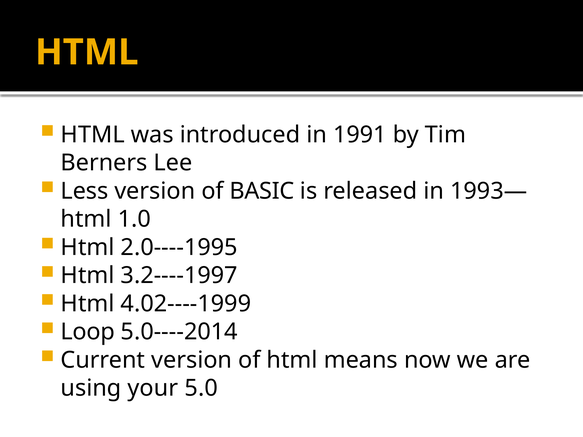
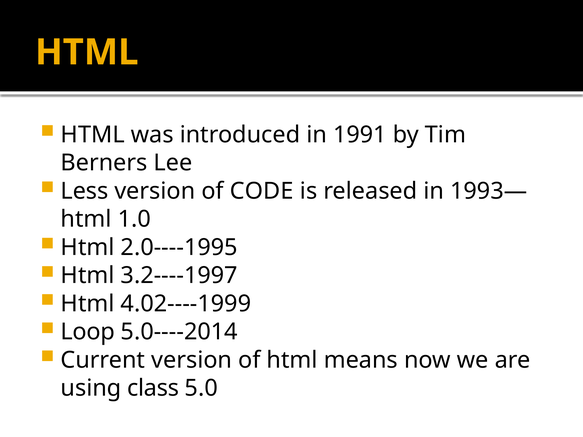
BASIC: BASIC -> CODE (262, 191)
your: your -> class (153, 388)
